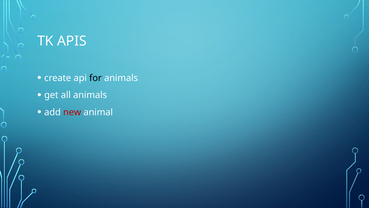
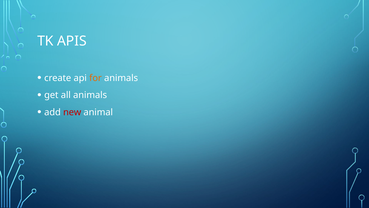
for colour: black -> orange (95, 78)
